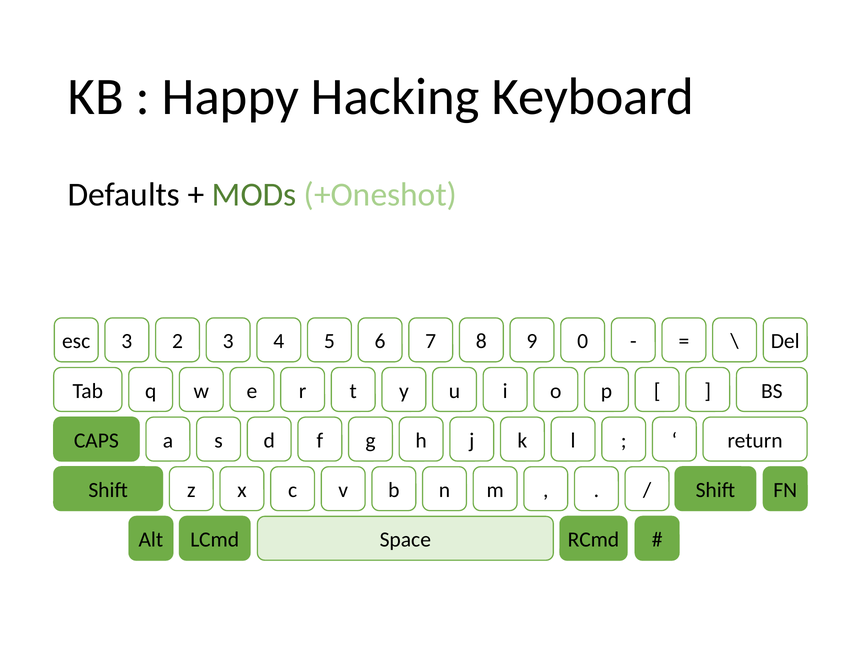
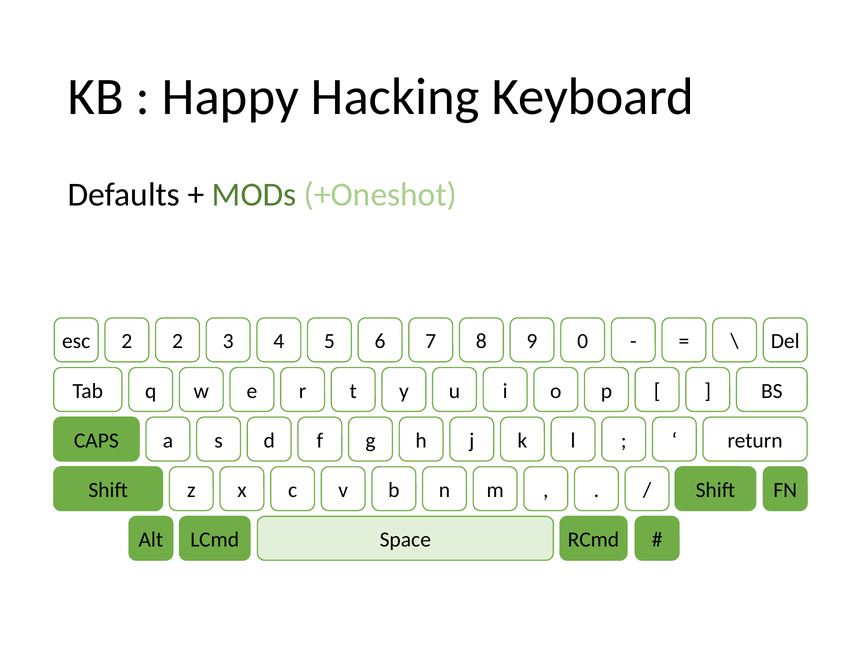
esc 3: 3 -> 2 (127, 342)
